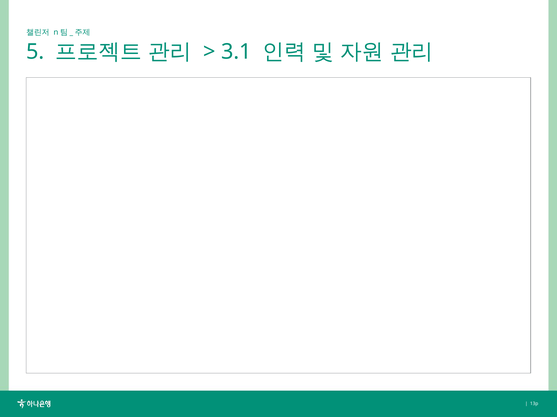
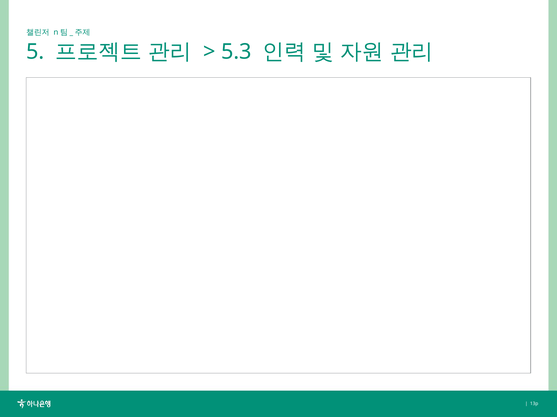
3.1: 3.1 -> 5.3 (236, 52)
